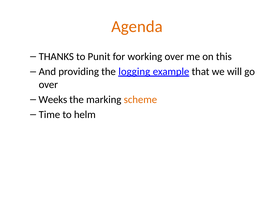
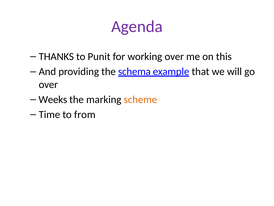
Agenda colour: orange -> purple (137, 27)
logging: logging -> schema (134, 71)
helm: helm -> from (85, 114)
